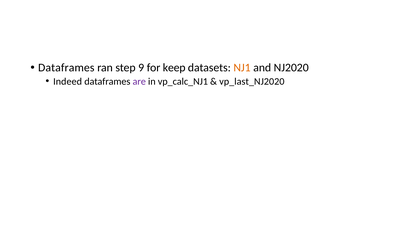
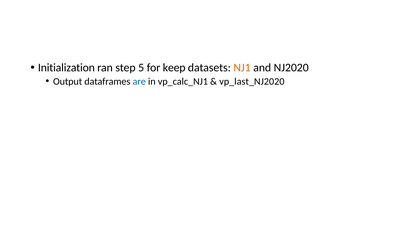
Dataframes: Dataframes -> Initialization (66, 68)
9: 9 -> 5 (141, 68)
Indeed: Indeed -> Output (68, 82)
are colour: purple -> blue (139, 82)
